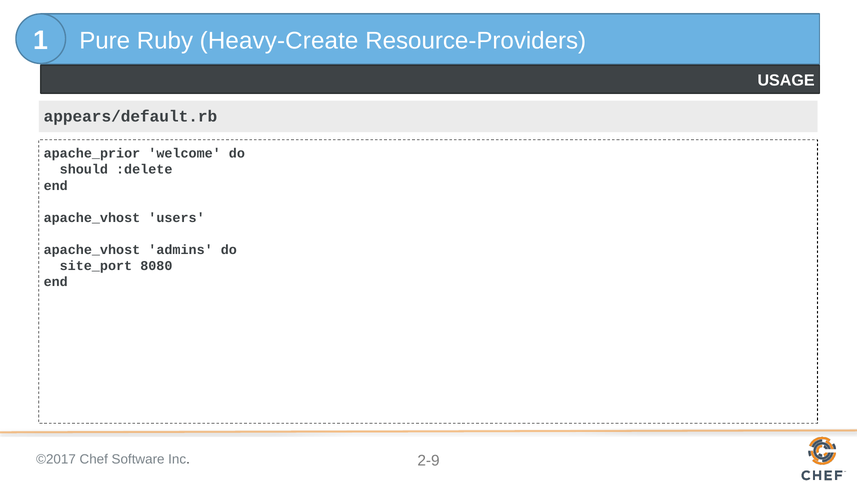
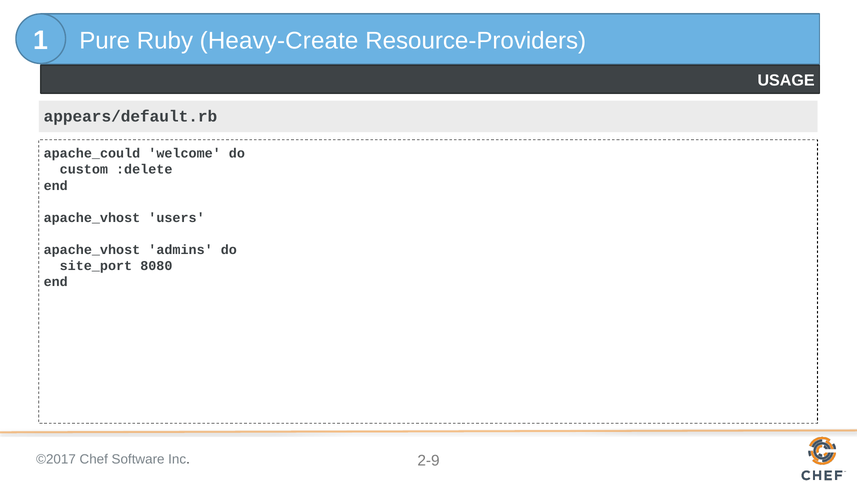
apache_prior: apache_prior -> apache_could (92, 153)
should: should -> custom (84, 170)
